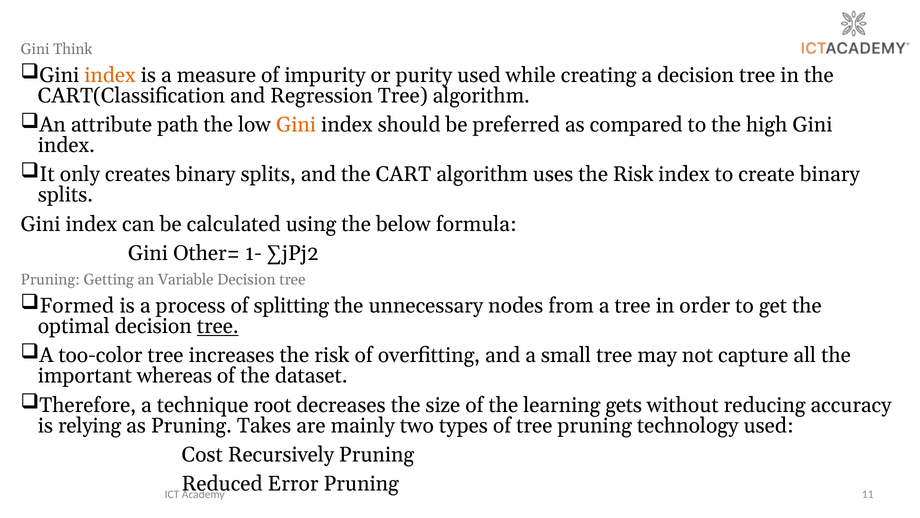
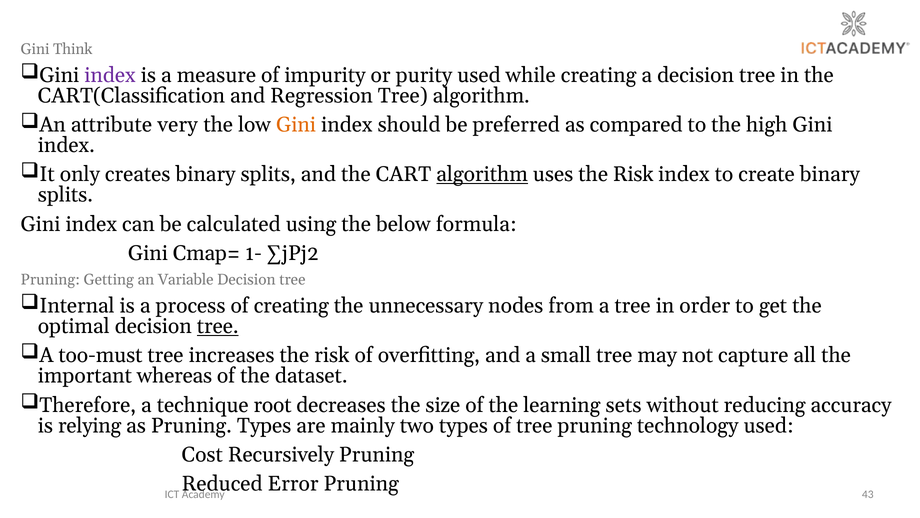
index colour: orange -> purple (110, 75)
path: path -> very (178, 125)
algorithm underline: none -> present (482, 174)
Other=: Other= -> Cmap= (207, 253)
Formed: Formed -> Internal (77, 306)
of splitting: splitting -> creating (291, 306)
too-color: too-color -> too-must (100, 355)
gets: gets -> sets (624, 405)
Pruning Takes: Takes -> Types (264, 425)
11: 11 -> 43 (868, 494)
